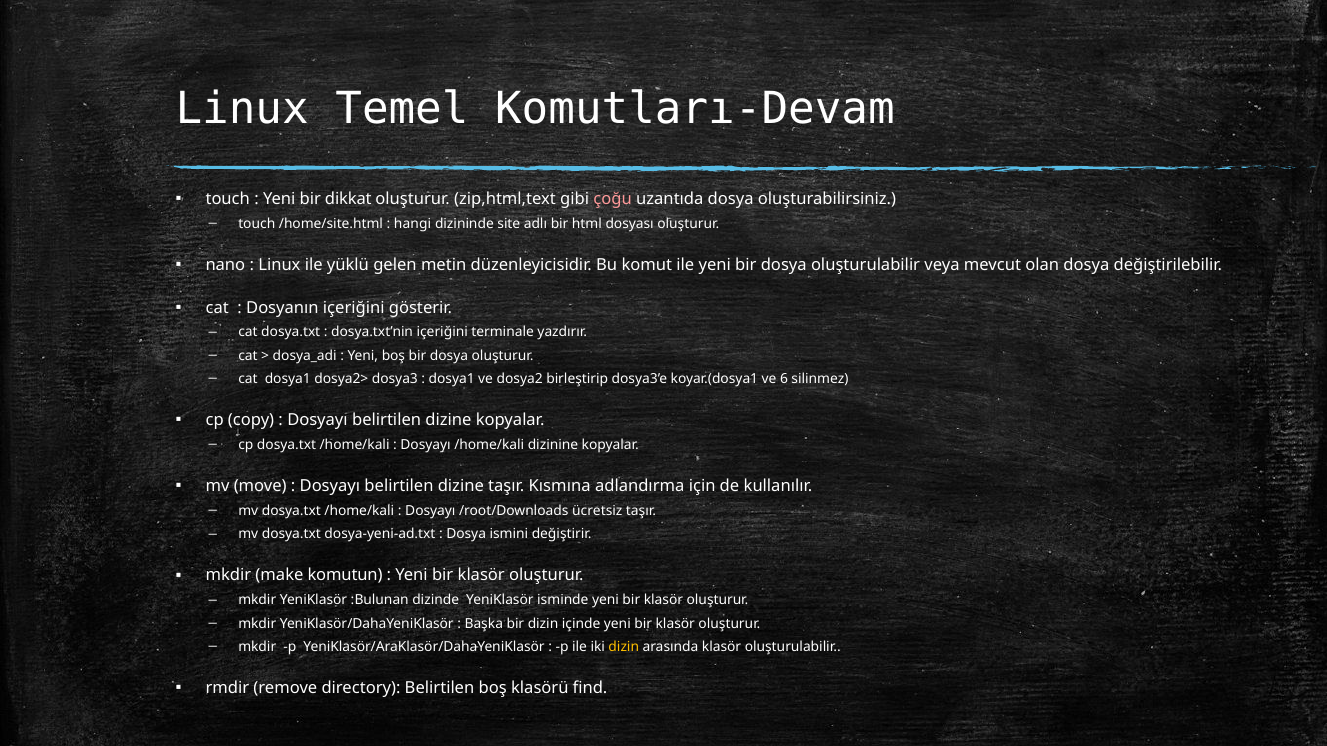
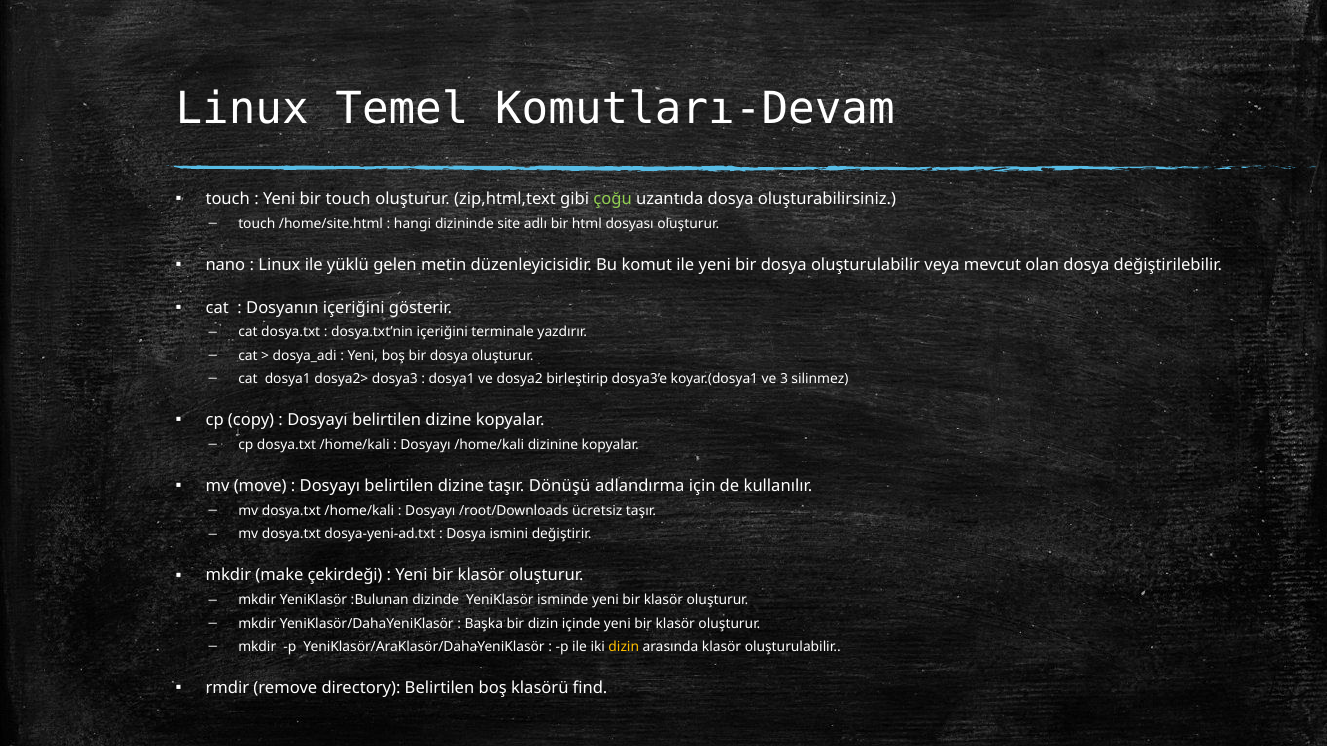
bir dikkat: dikkat -> touch (348, 199)
çoğu colour: pink -> light green (613, 199)
6: 6 -> 3 (784, 379)
Kısmına: Kısmına -> Dönüşü (560, 487)
komutun: komutun -> çekirdeği (345, 576)
